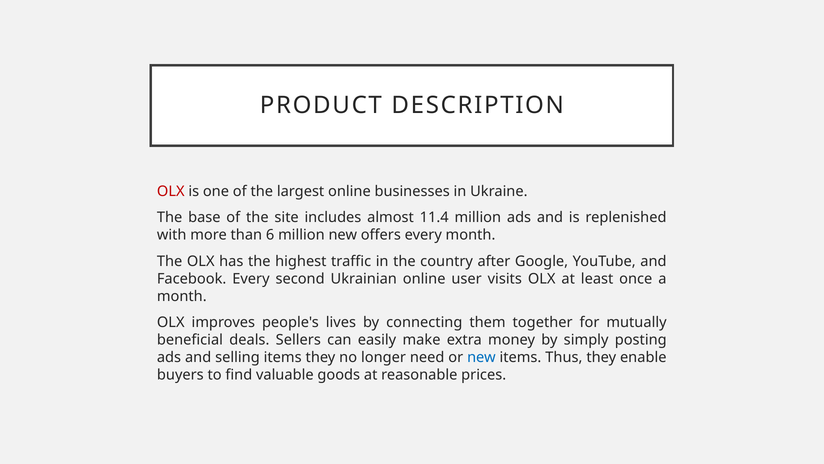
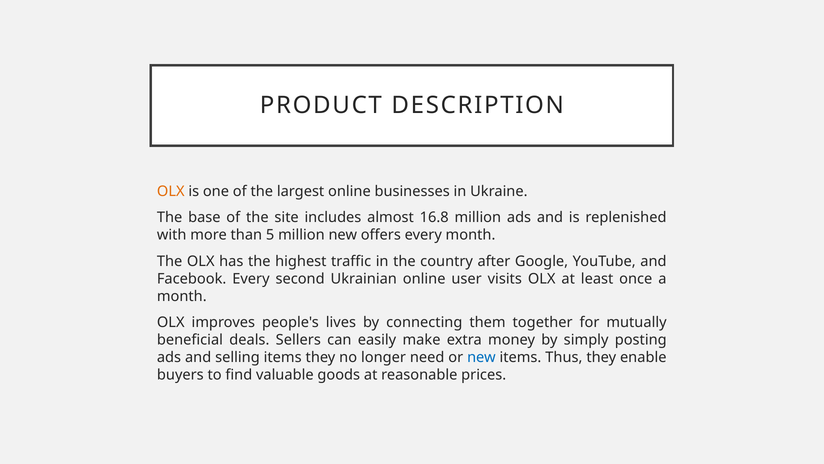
OLX colour: red -> orange (171, 191)
11.4: 11.4 -> 16.8 (434, 217)
6: 6 -> 5 (270, 235)
